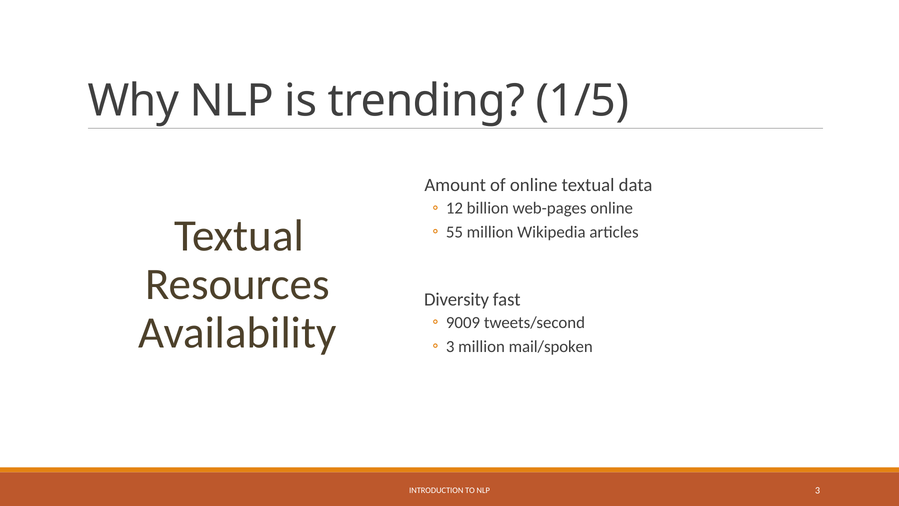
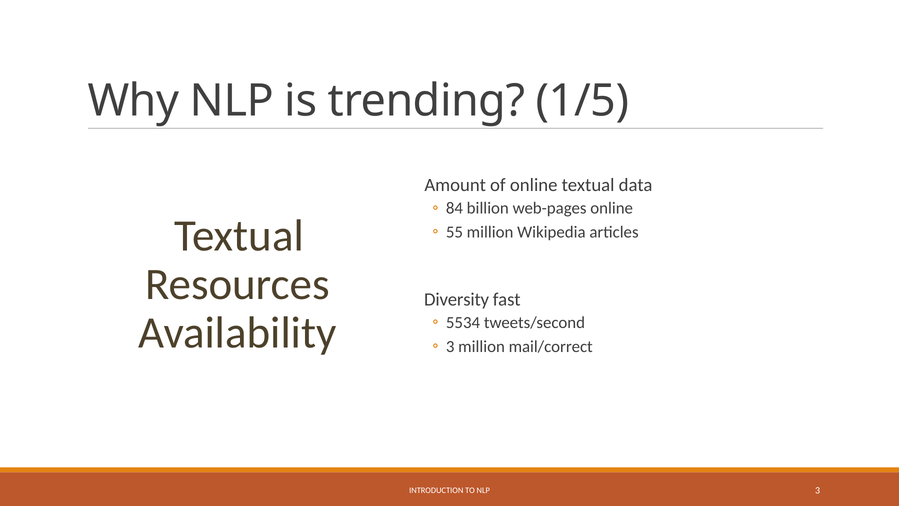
12: 12 -> 84 (454, 208)
9009: 9009 -> 5534 (463, 322)
mail/spoken: mail/spoken -> mail/correct (551, 346)
